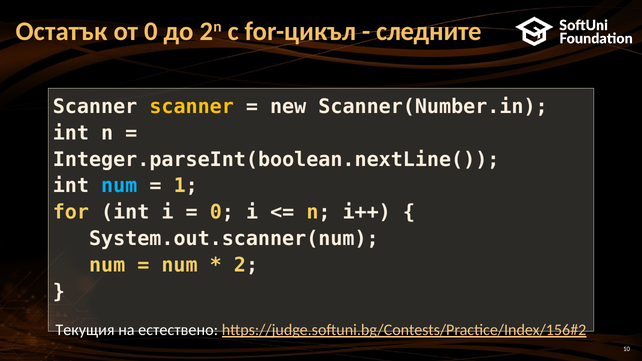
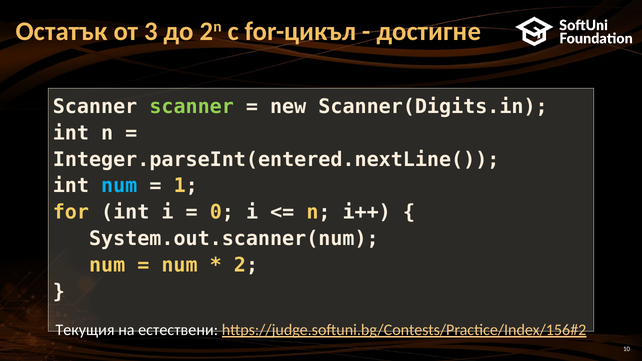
от 0: 0 -> 3 (151, 31)
следните: следните -> достигне (429, 31)
scanner colour: yellow -> light green (192, 107)
Scanner(Number.in: Scanner(Number.in -> Scanner(Digits.in (433, 107)
Integer.parseInt(boolean.nextLine(: Integer.parseInt(boolean.nextLine( -> Integer.parseInt(entered.nextLine( (276, 160)
естествено: естествено -> естествени (178, 330)
